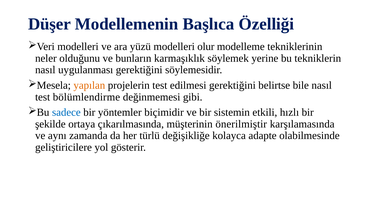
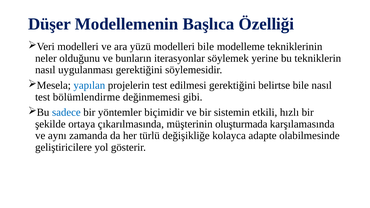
modelleri olur: olur -> bile (206, 47)
karmaşıklık: karmaşıklık -> iterasyonlar (179, 58)
yapılan colour: orange -> blue (89, 85)
önerilmiştir: önerilmiştir -> oluşturmada (241, 124)
